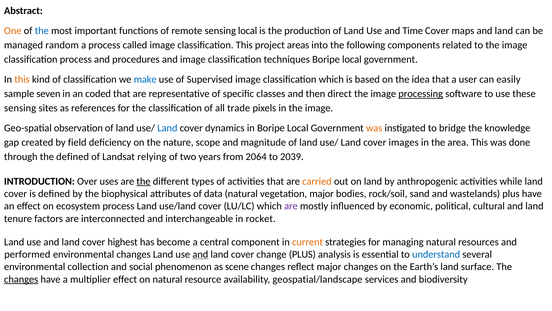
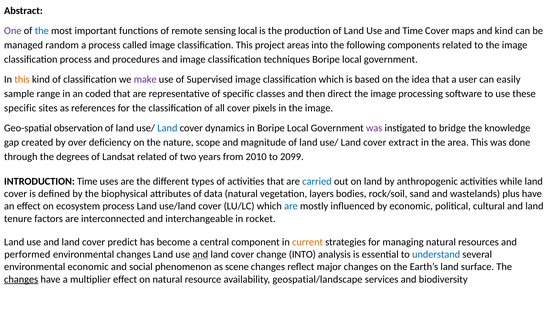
One colour: orange -> purple (13, 31)
maps and land: land -> kind (504, 31)
make colour: blue -> purple (145, 79)
seven: seven -> range (48, 94)
processing underline: present -> none (421, 94)
sensing: sensing -> specific (20, 108)
all trade: trade -> cover (239, 108)
was colour: orange -> purple (374, 128)
field: field -> over (77, 142)
images: images -> extract (404, 142)
the defined: defined -> degrees (73, 157)
Landsat relying: relying -> related (152, 157)
2064: 2064 -> 2010 (256, 157)
2039: 2039 -> 2099 (292, 157)
INTRODUCTION Over: Over -> Time (87, 181)
the underline: present -> none (143, 181)
carried colour: orange -> blue (317, 181)
vegetation major: major -> layers (322, 193)
are colour: purple -> blue (291, 206)
highest: highest -> predict (123, 242)
change PLUS: PLUS -> INTO (302, 254)
environmental collection: collection -> economic (88, 266)
